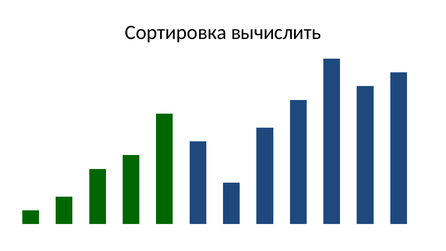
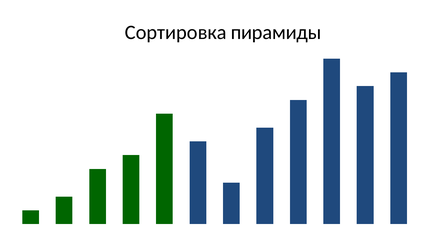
вычислить: вычислить -> пирамиды (276, 32)
